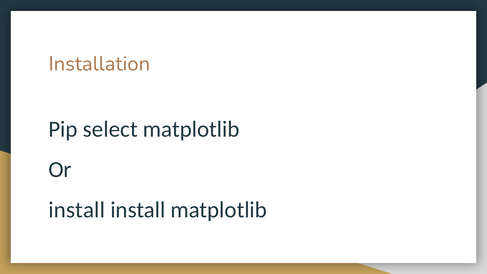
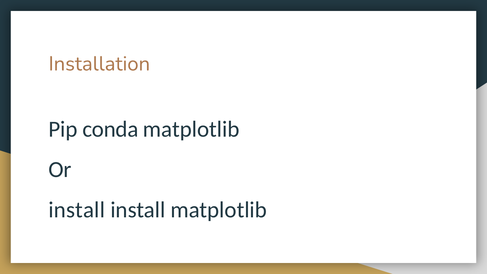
select: select -> conda (110, 129)
